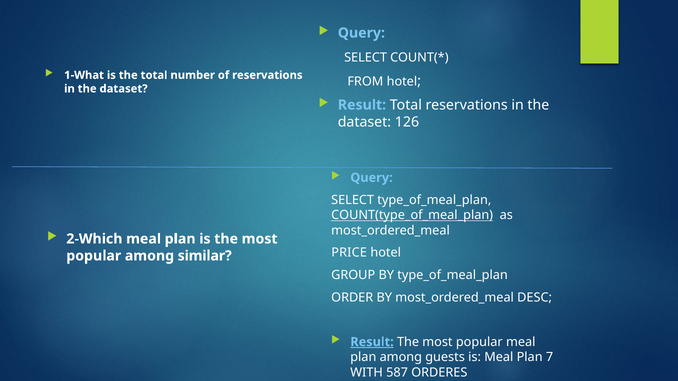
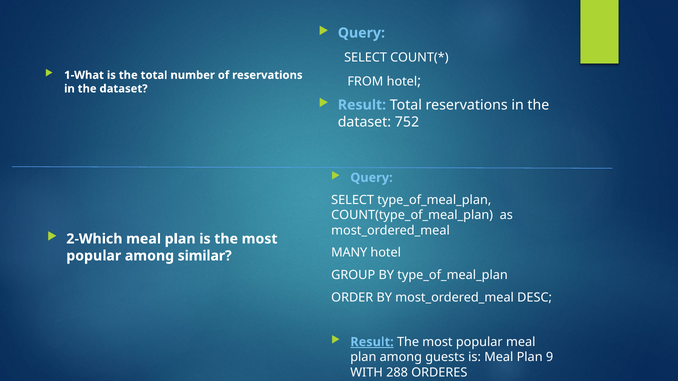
126: 126 -> 752 (407, 122)
COUNT(type_of_meal_plan underline: present -> none (412, 215)
PRICE: PRICE -> MANY (349, 253)
7: 7 -> 9 (550, 358)
587: 587 -> 288 (397, 373)
